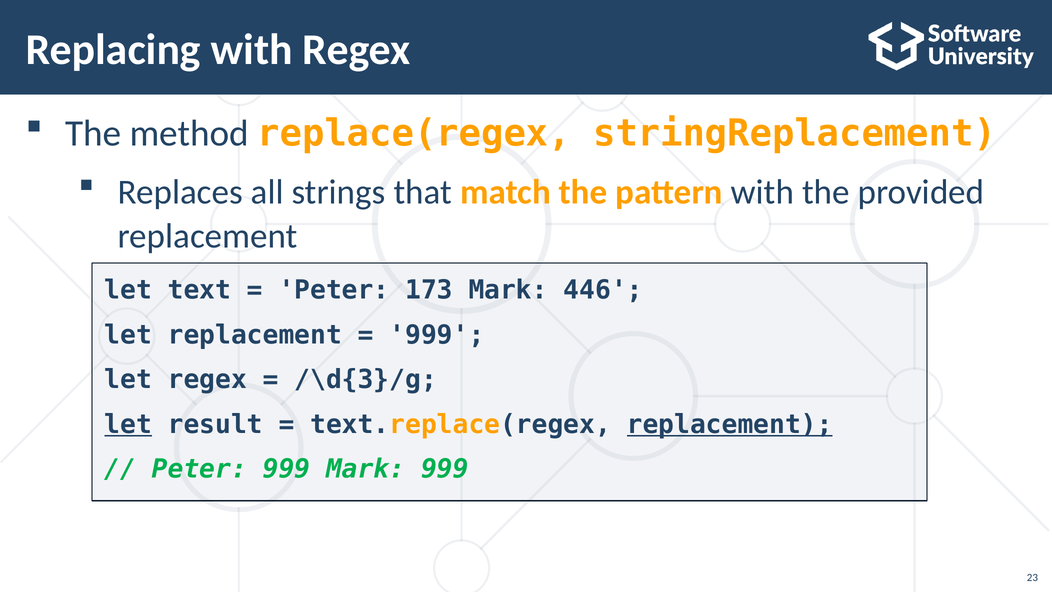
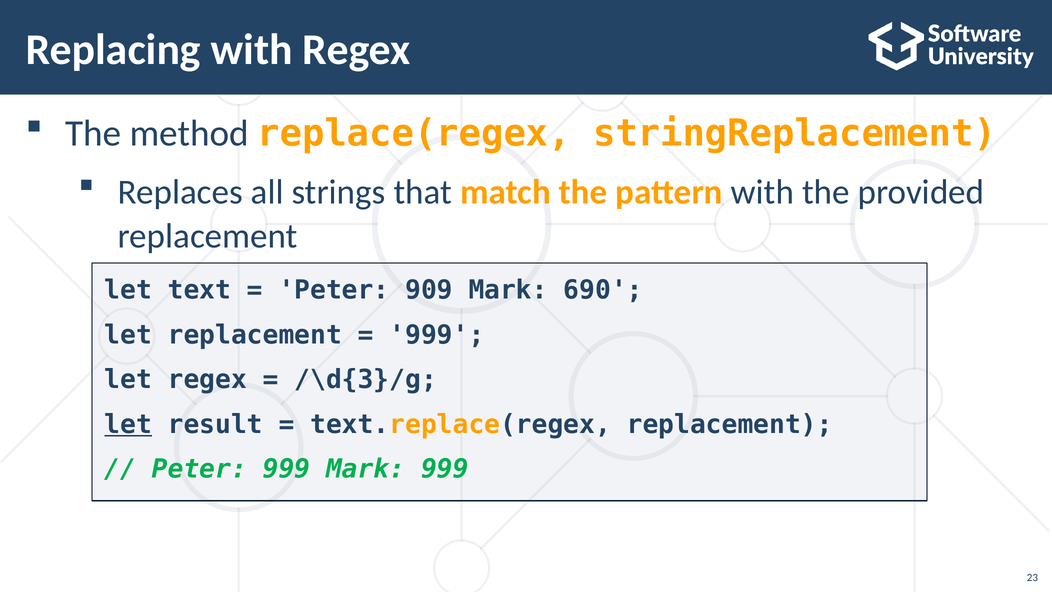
173: 173 -> 909 (429, 290)
446: 446 -> 690 (603, 290)
replacement underline: present -> none (730, 424)
